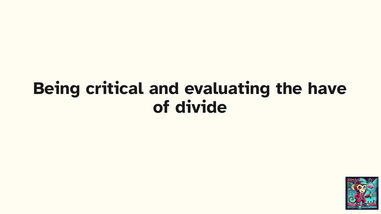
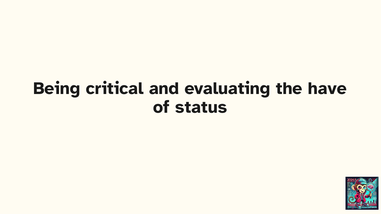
divide: divide -> status (201, 107)
